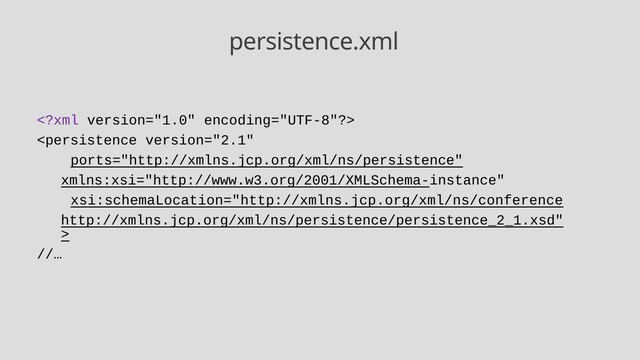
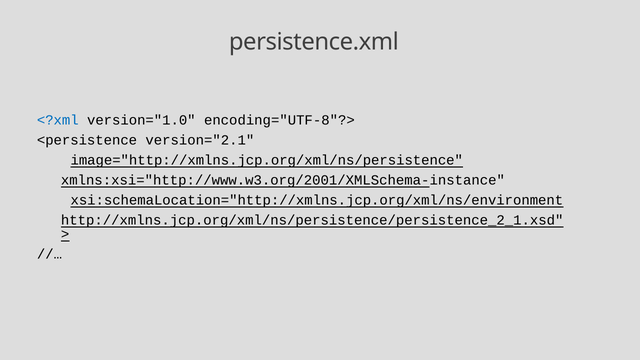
<?xml colour: purple -> blue (58, 120)
ports="http://xmlns.jcp.org/xml/ns/persistence: ports="http://xmlns.jcp.org/xml/ns/persistence -> image="http://xmlns.jcp.org/xml/ns/persistence (267, 160)
xsi:schemaLocation="http://xmlns.jcp.org/xml/ns/conference: xsi:schemaLocation="http://xmlns.jcp.org/xml/ns/conference -> xsi:schemaLocation="http://xmlns.jcp.org/xml/ns/environment (317, 200)
